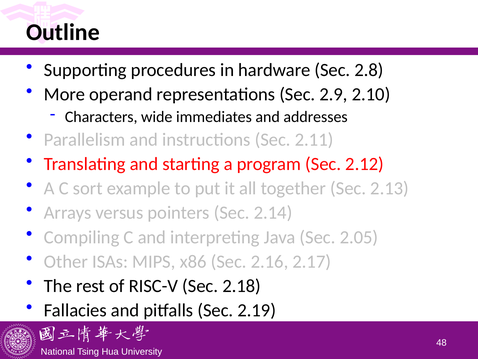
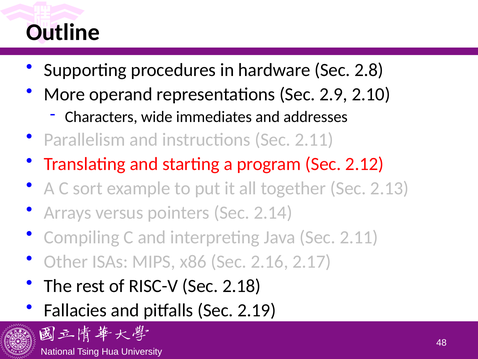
Java Sec 2.05: 2.05 -> 2.11 (359, 237)
